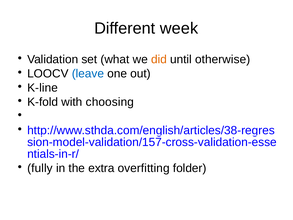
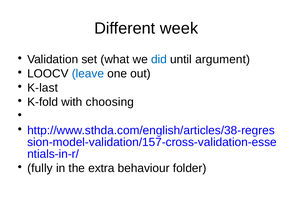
did colour: orange -> blue (159, 59)
otherwise: otherwise -> argument (223, 59)
K-line: K-line -> K-last (43, 88)
overfitting: overfitting -> behaviour (144, 168)
